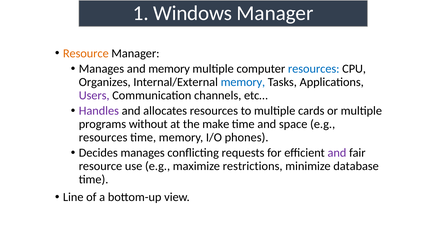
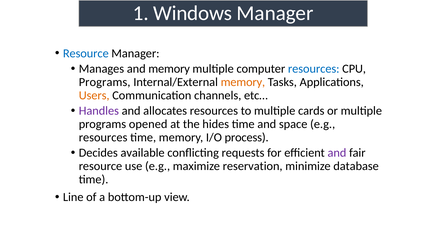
Resource colour: orange -> blue (86, 53)
Organizes: Organizes -> Programs (105, 82)
memory colour: blue -> orange (243, 82)
Users colour: purple -> orange (94, 96)
without: without -> opened (148, 124)
make: make -> hides (216, 124)
phones: phones -> process (247, 138)
Decides manages: manages -> available (143, 153)
restrictions: restrictions -> reservation (253, 166)
